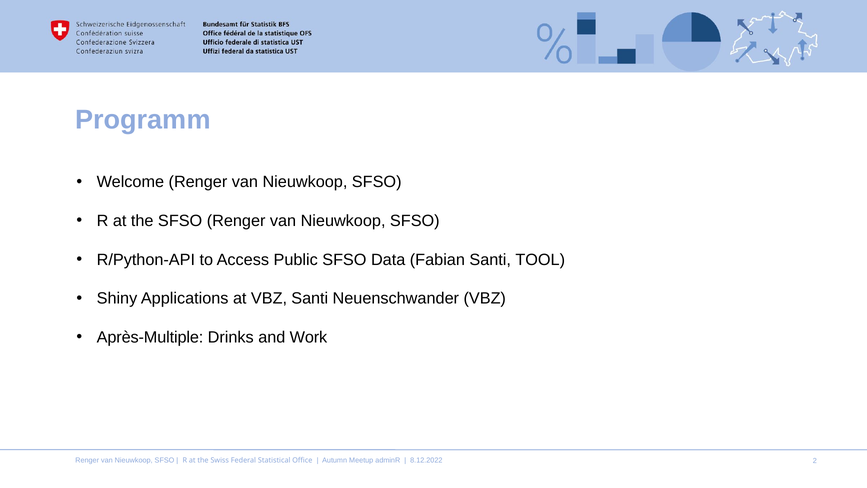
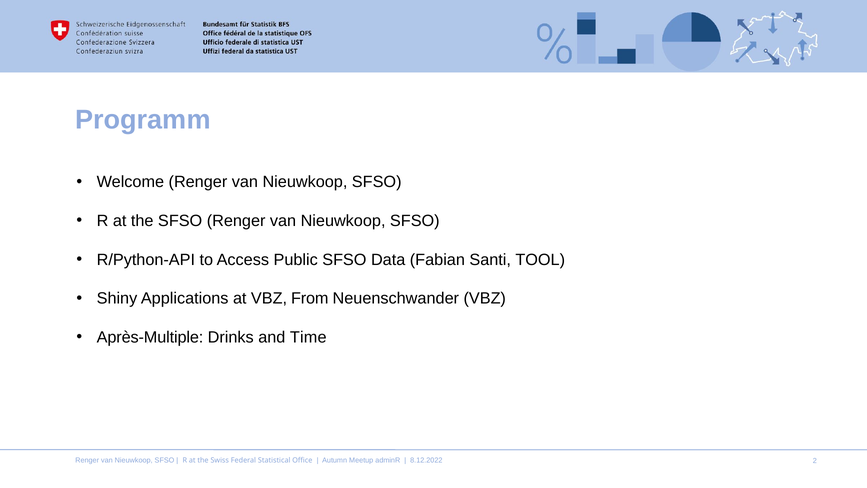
VBZ Santi: Santi -> From (310, 298)
Work: Work -> Time (308, 337)
